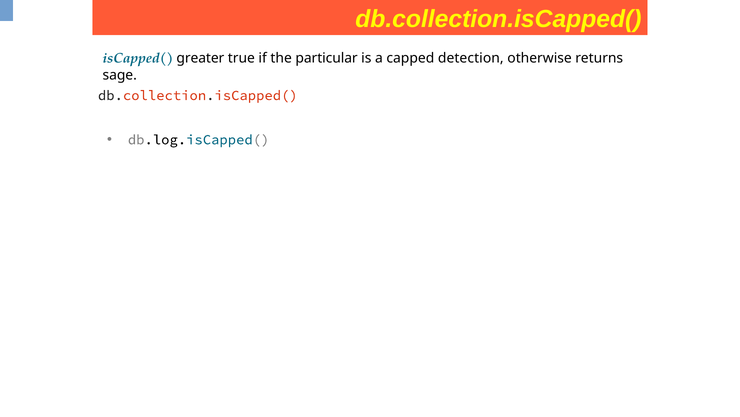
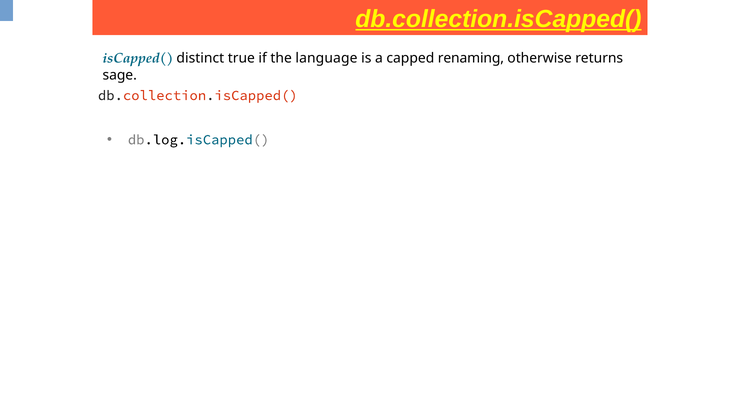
db.collection.isCapped( underline: none -> present (498, 19)
greater: greater -> distinct (200, 58)
particular: particular -> language (326, 58)
detection: detection -> renaming (471, 58)
